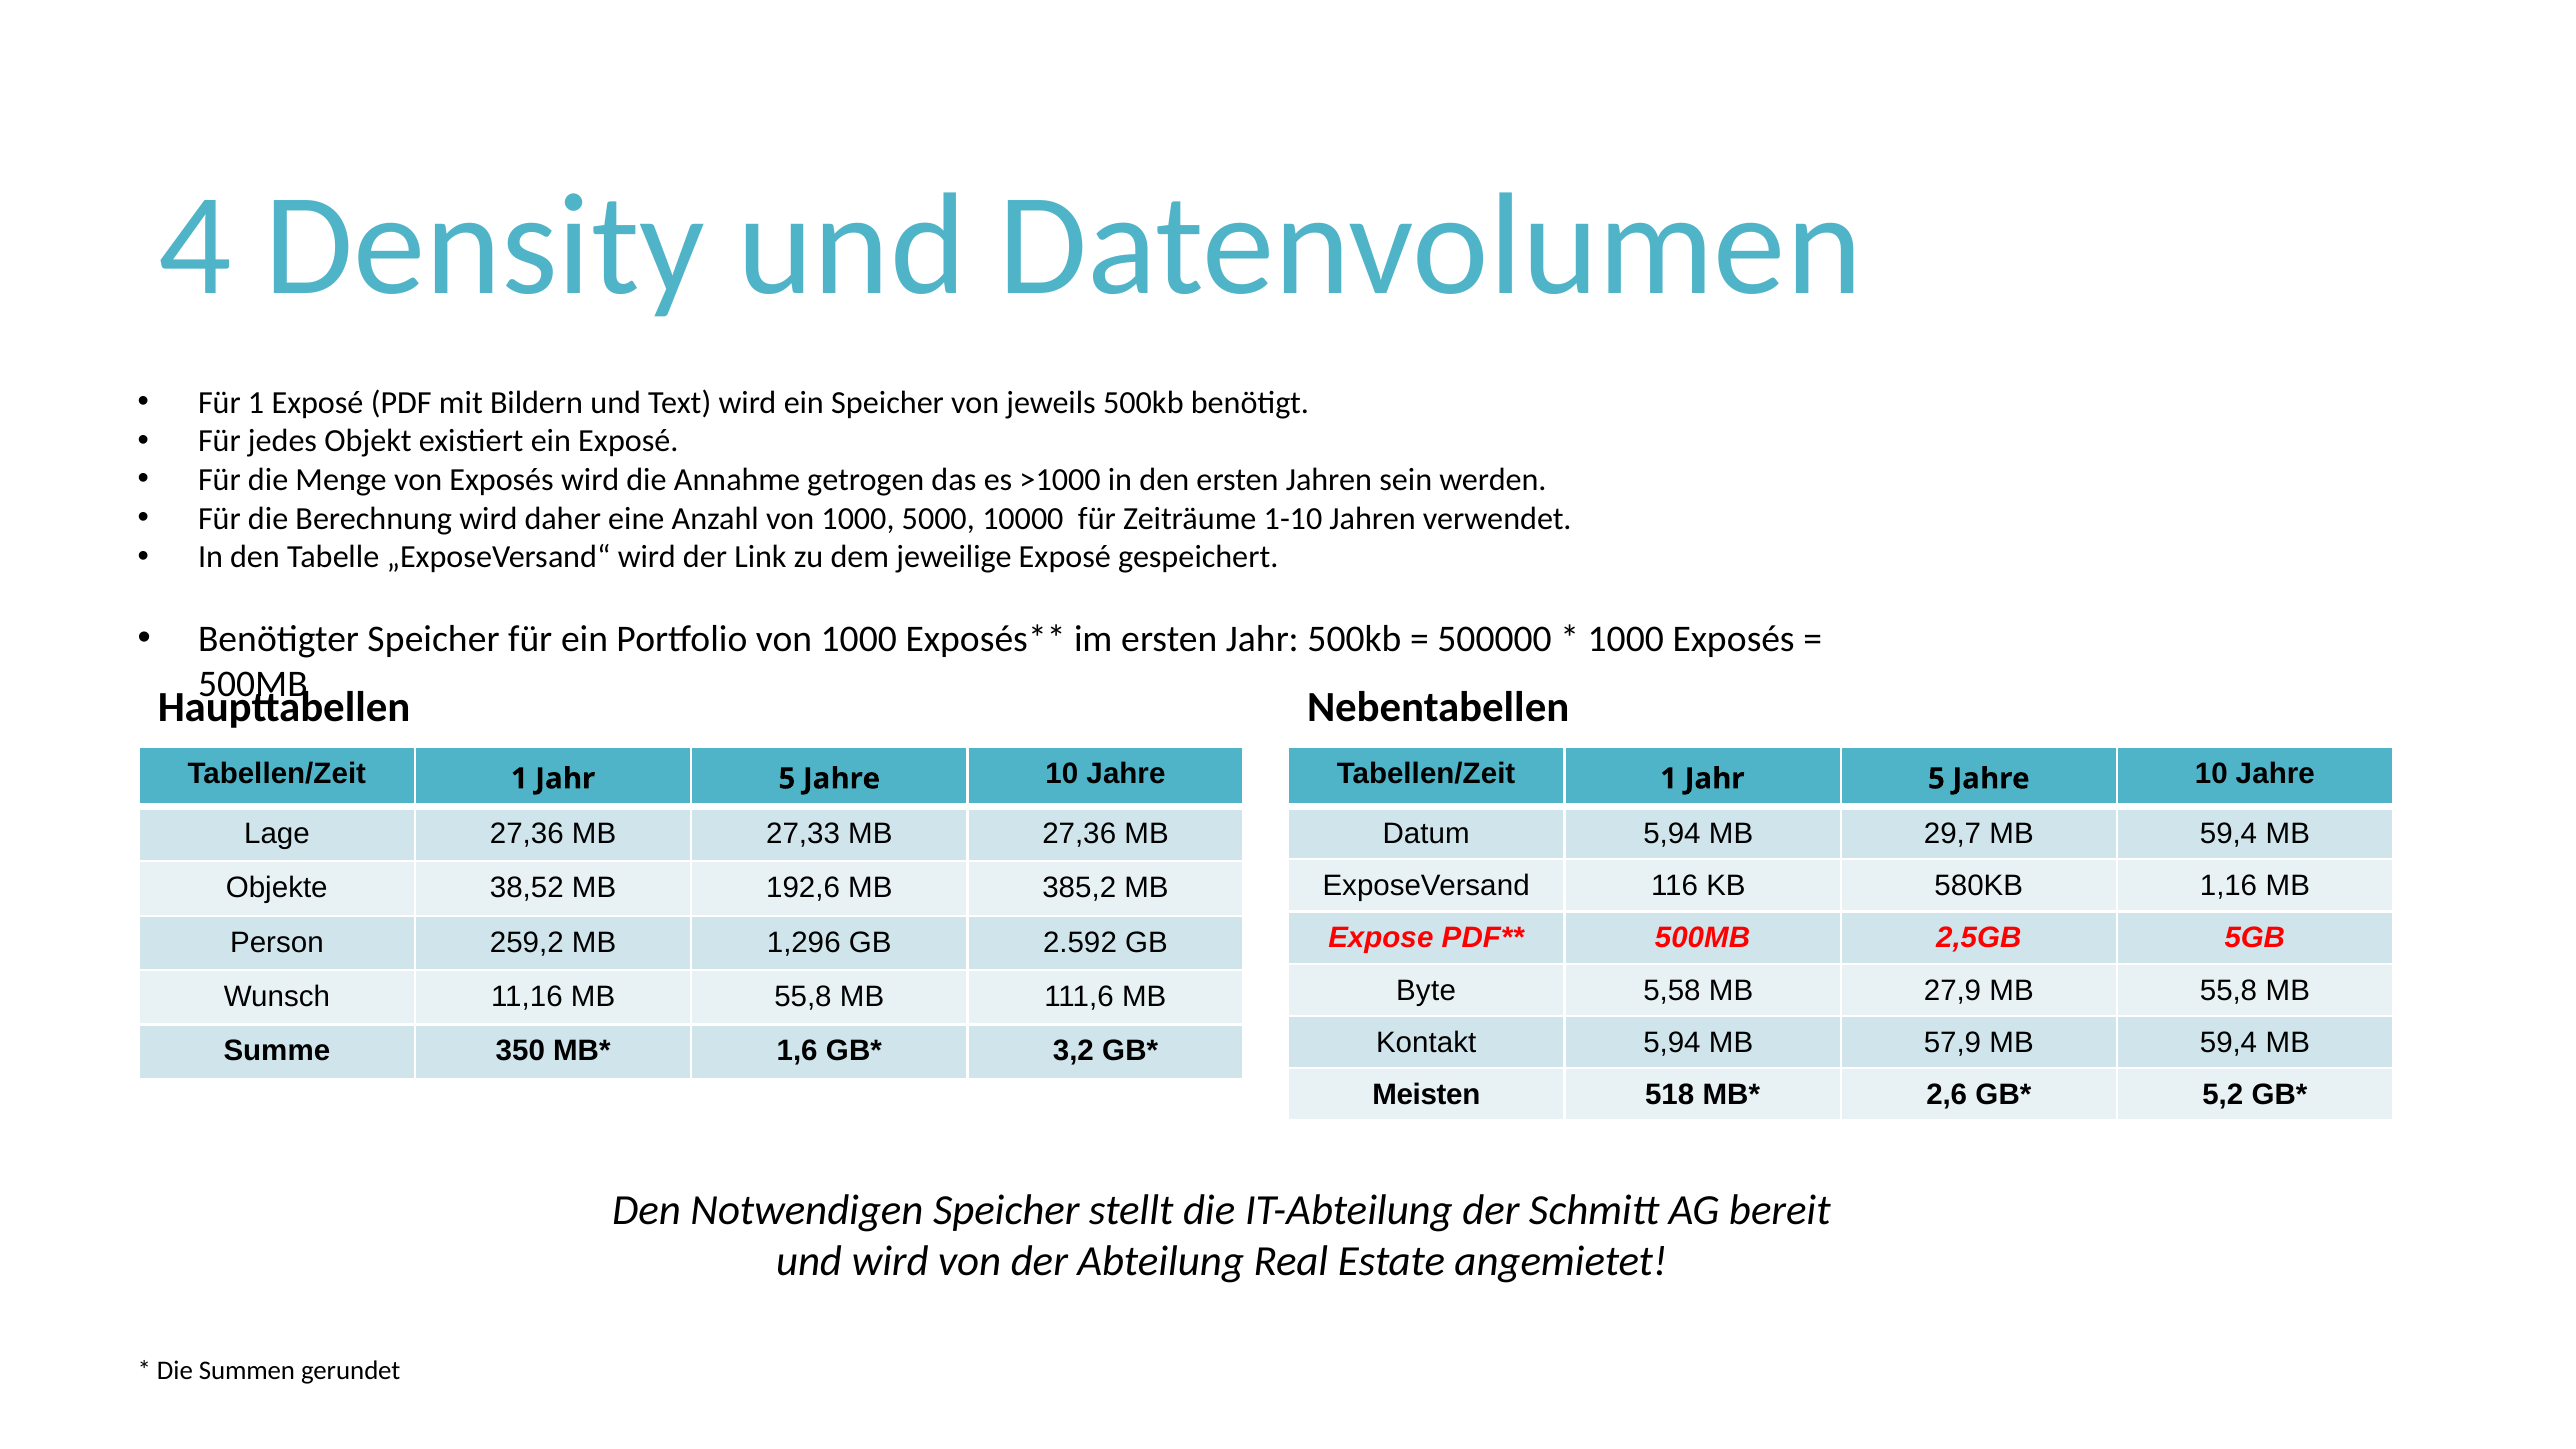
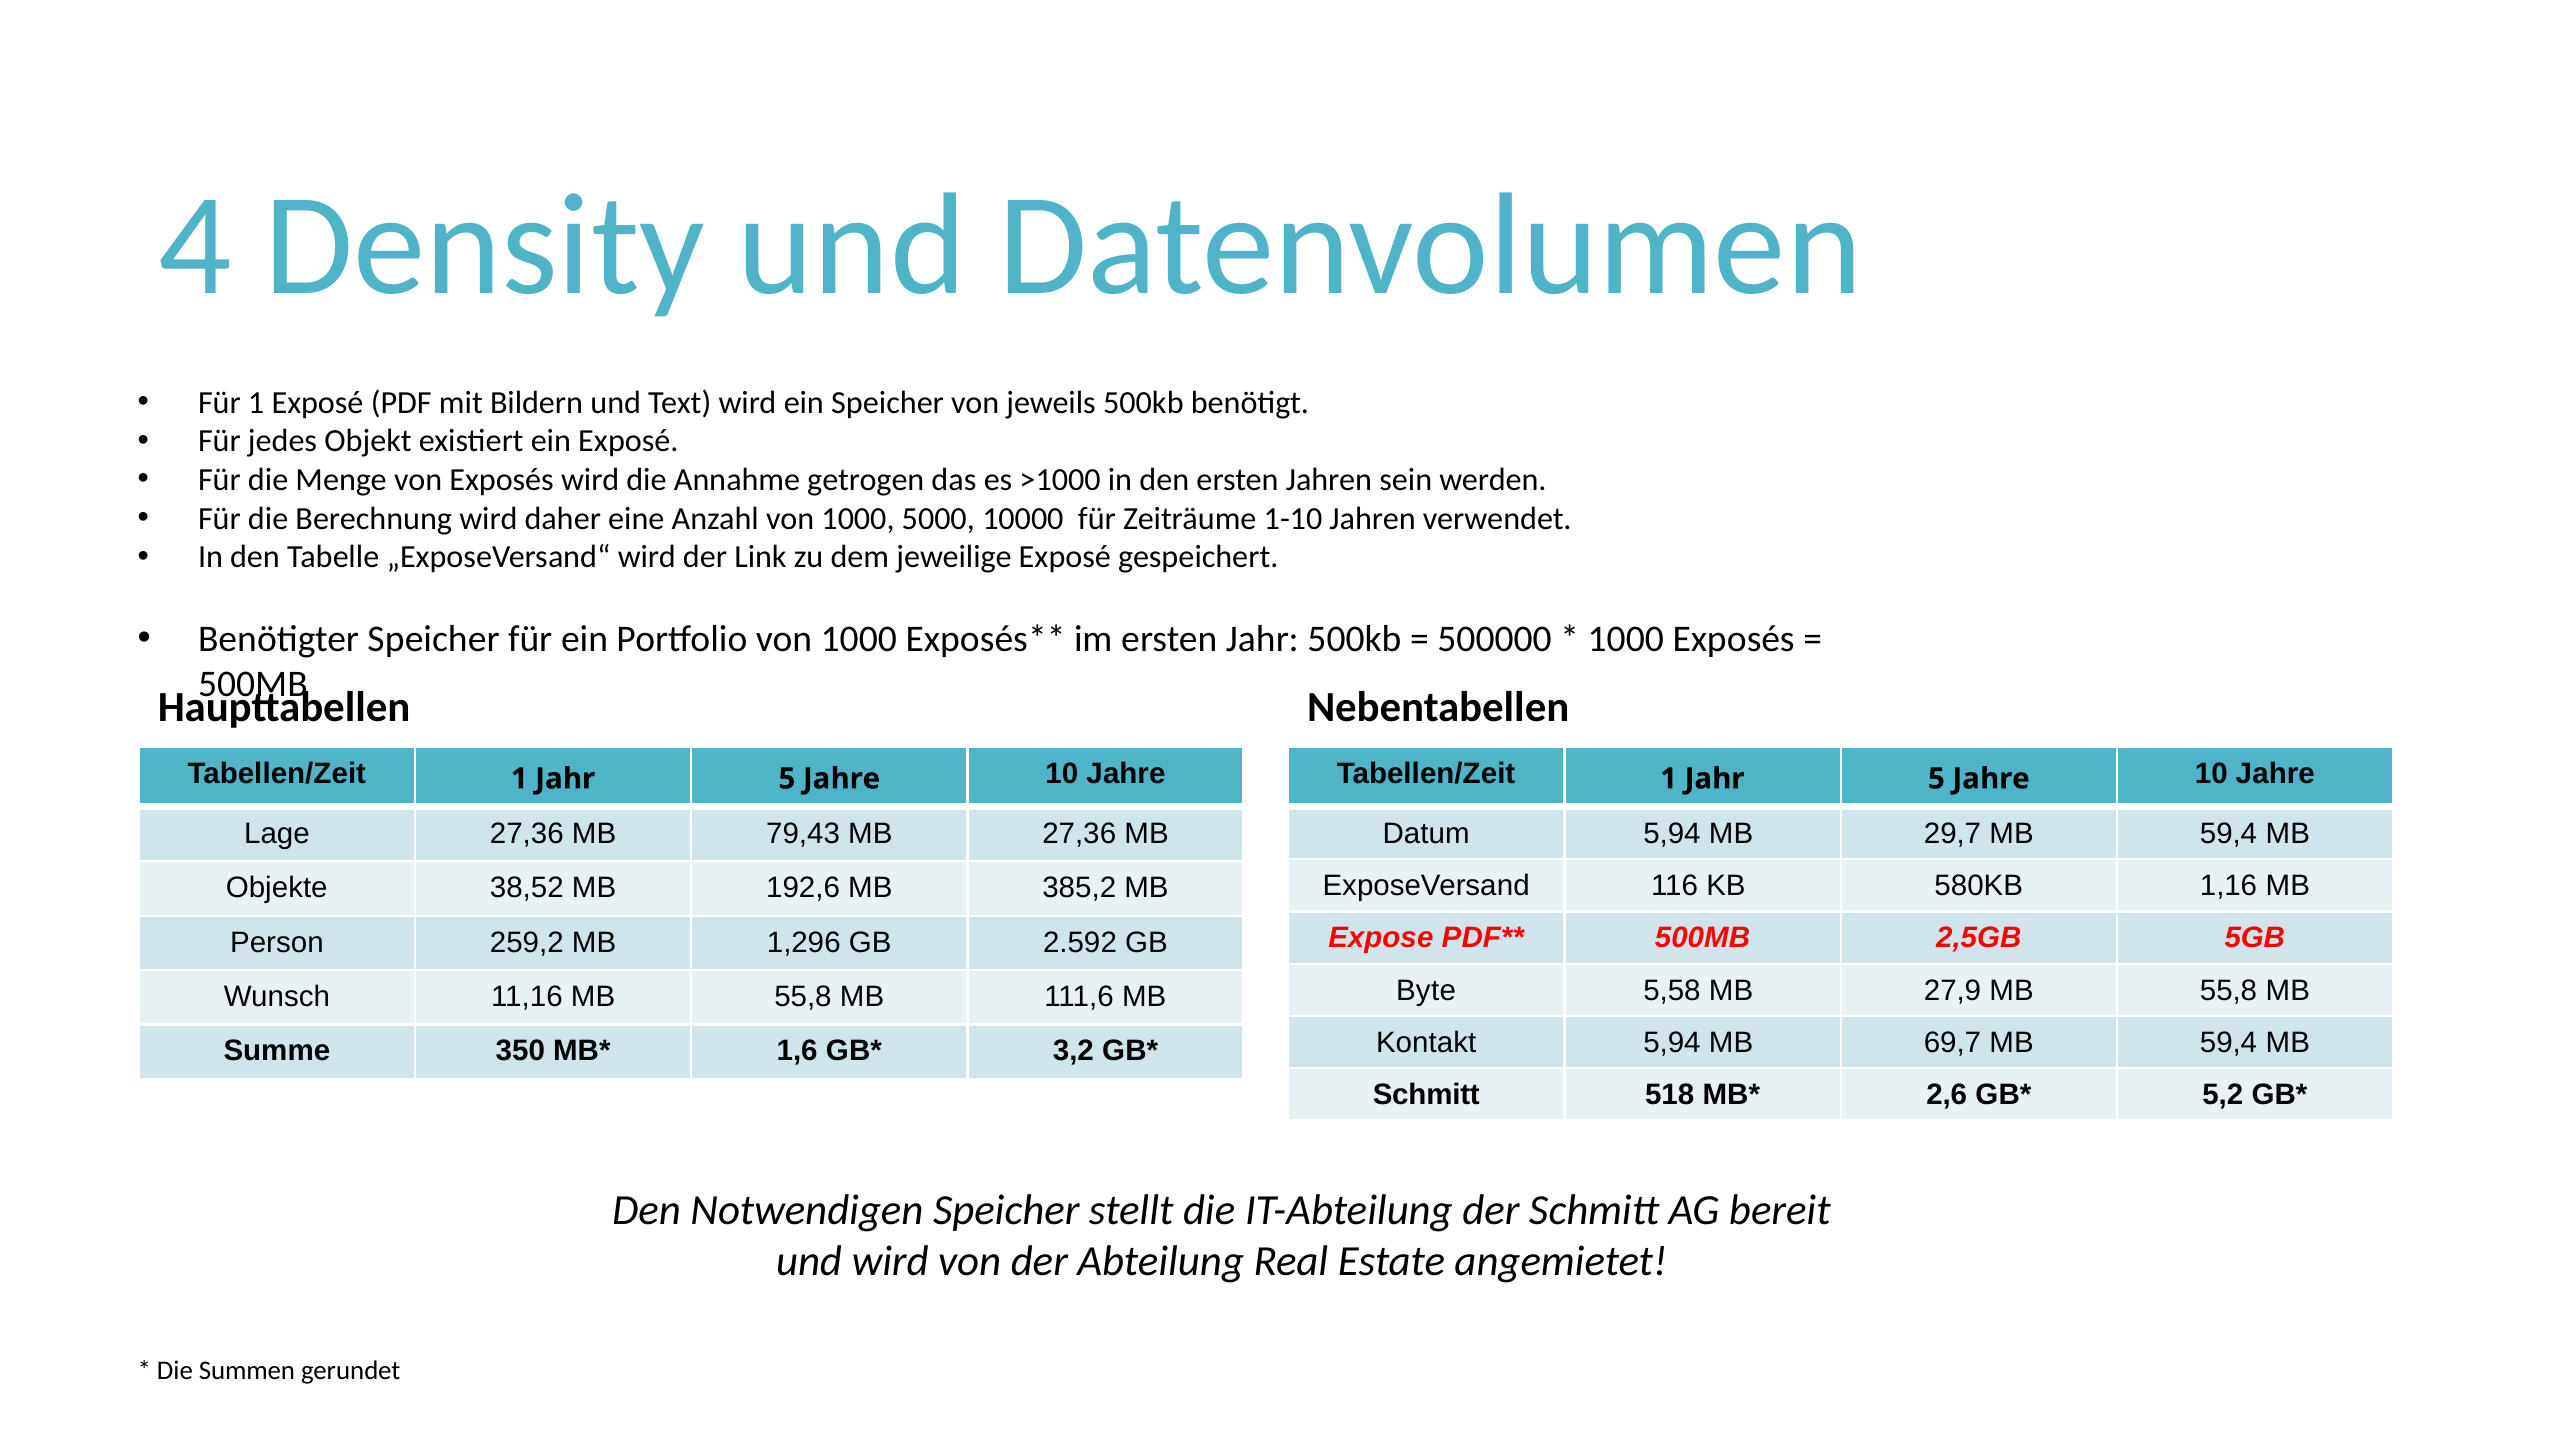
27,33: 27,33 -> 79,43 (803, 833)
57,9: 57,9 -> 69,7 (1952, 1043)
Meisten: Meisten -> Schmitt (1426, 1095)
